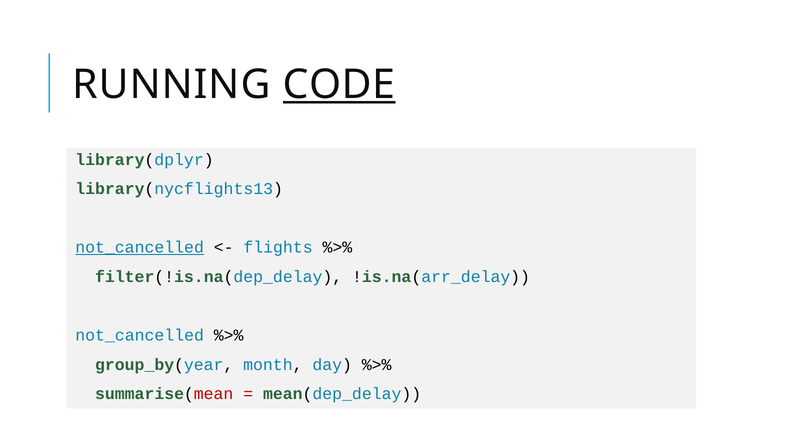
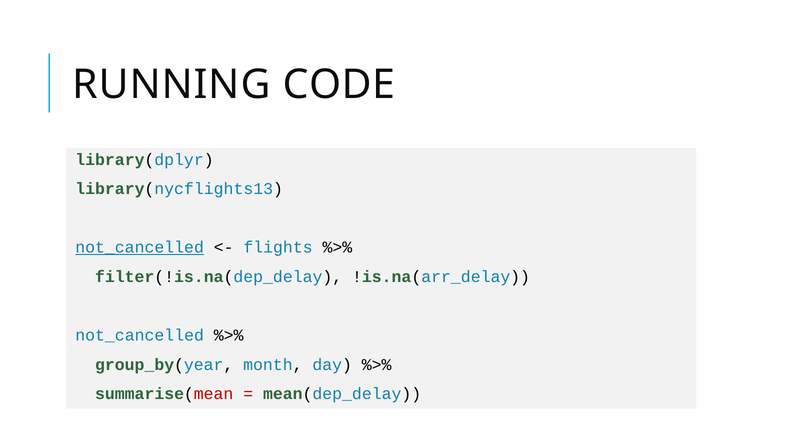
CODE underline: present -> none (339, 85)
